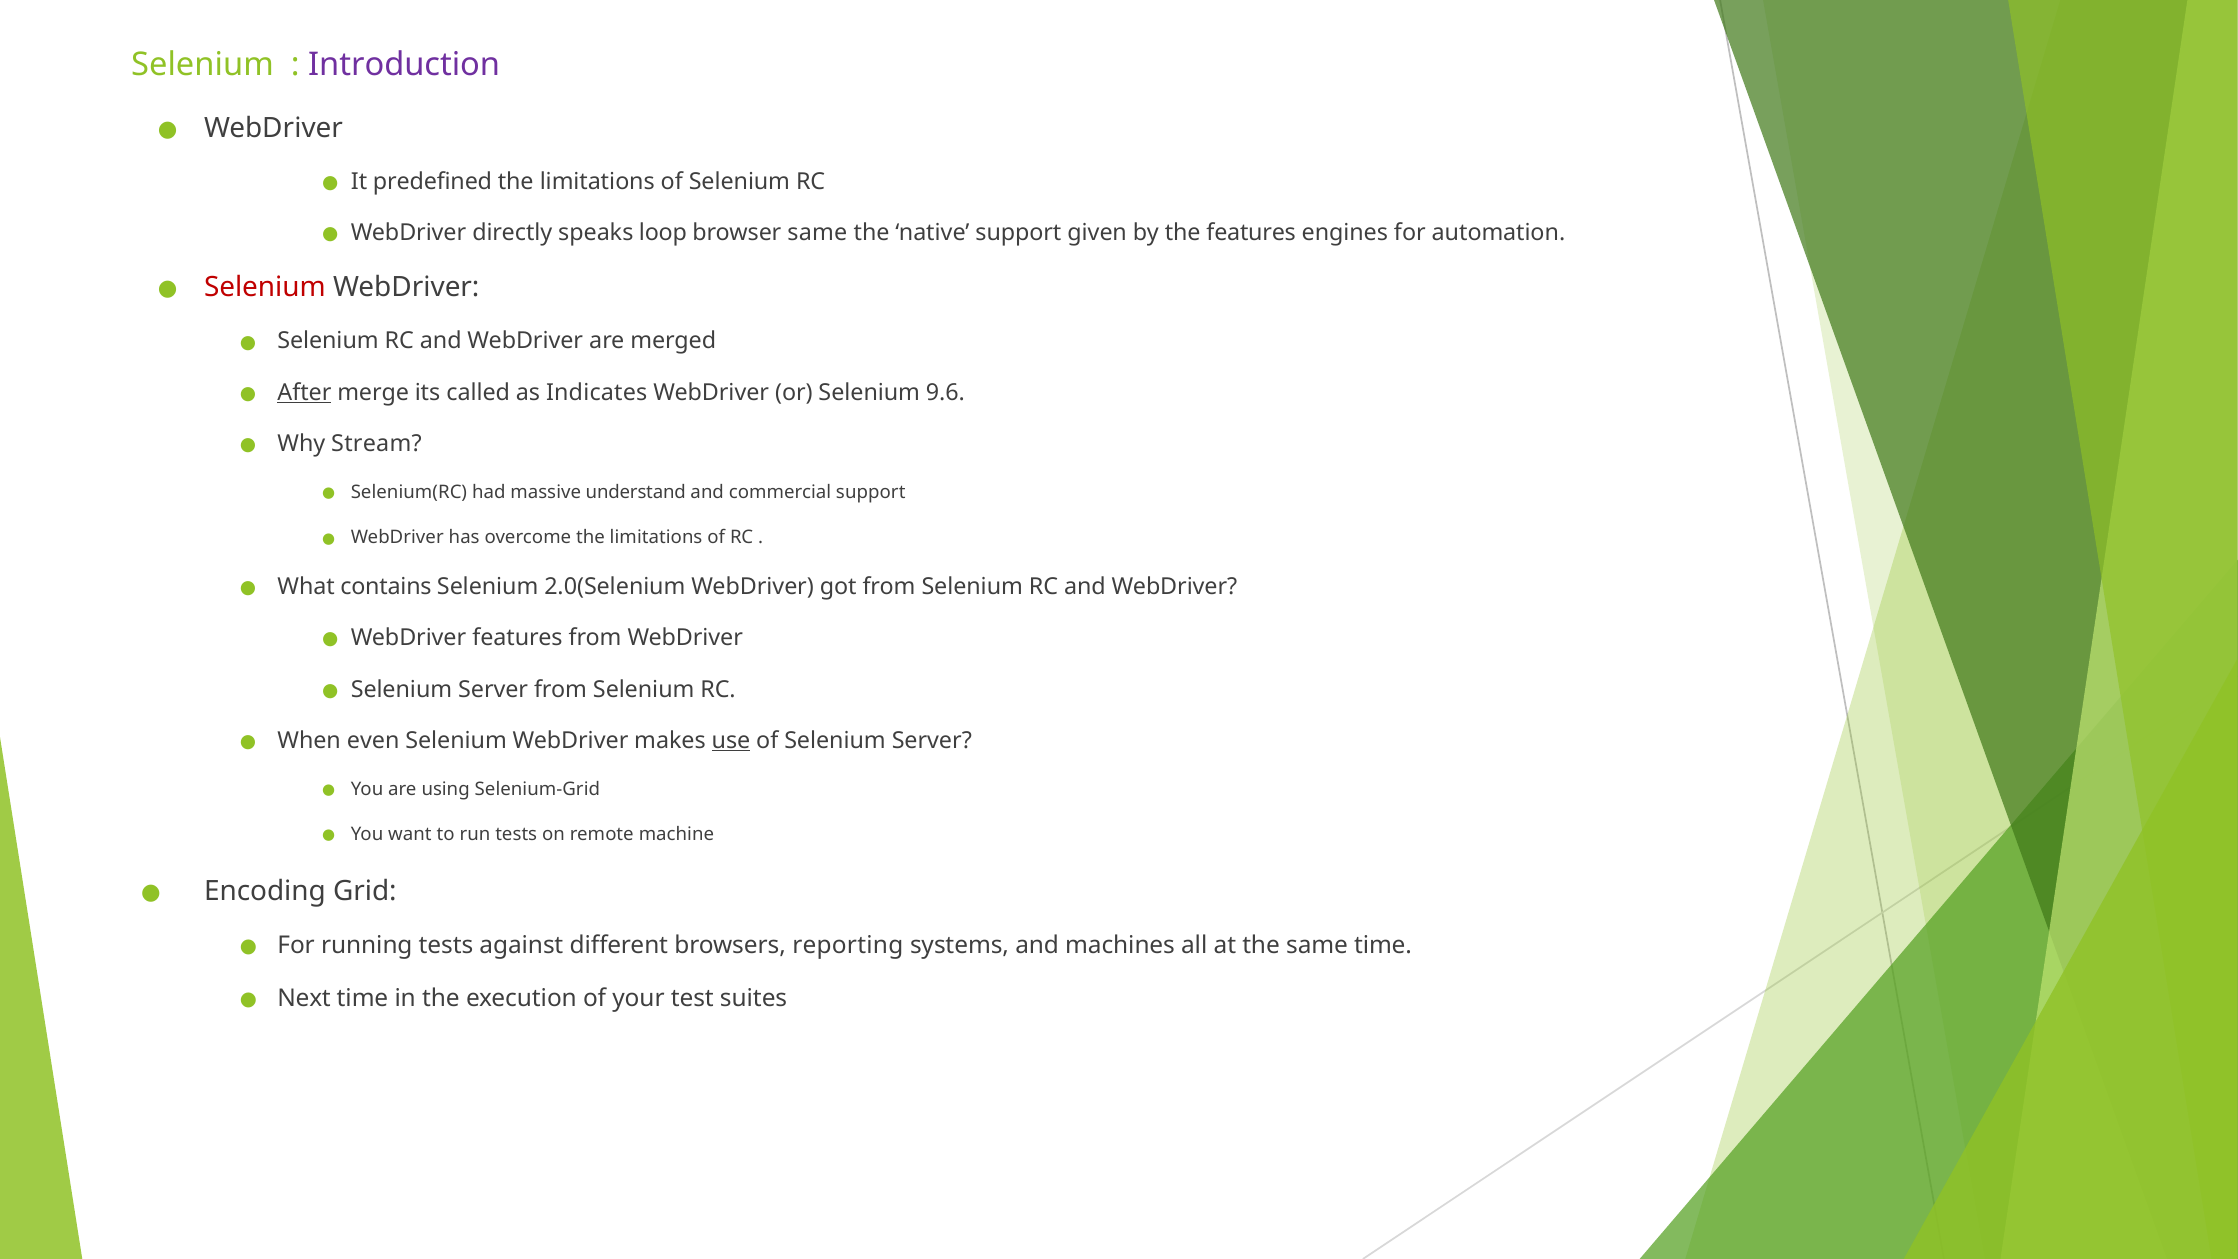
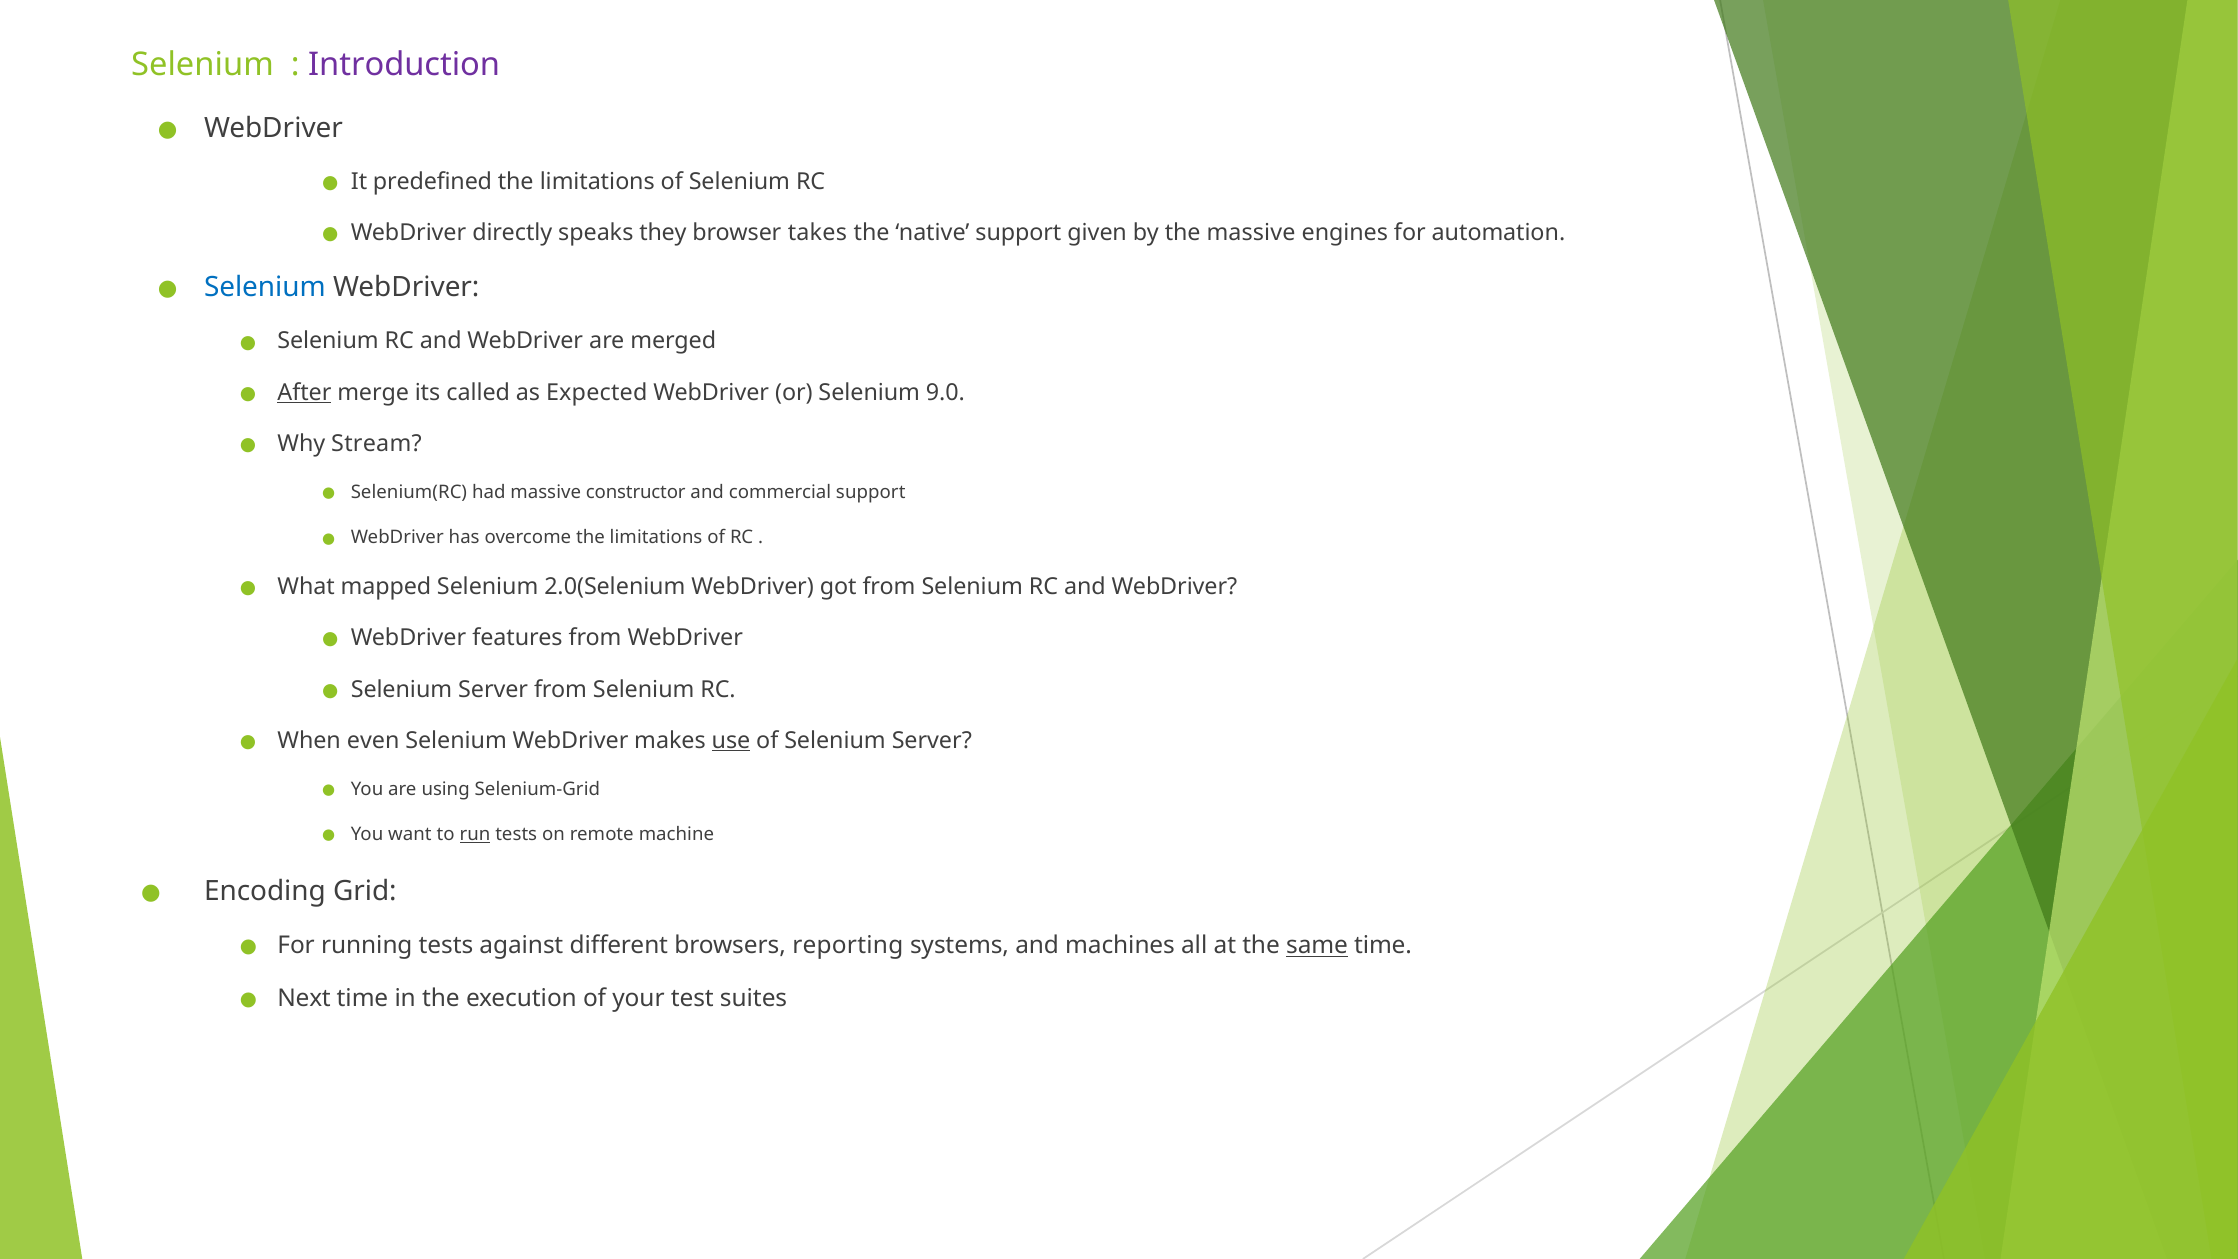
loop: loop -> they (663, 233)
browser same: same -> takes (817, 233)
the features: features -> massive (1251, 233)
Selenium colour: red -> blue (265, 287)
Indicates: Indicates -> Expected (597, 393)
9.6: 9.6 -> 9.0 (945, 393)
understand: understand -> constructor (636, 492)
contains: contains -> mapped (386, 587)
run underline: none -> present (475, 834)
same underline: none -> present (1317, 946)
